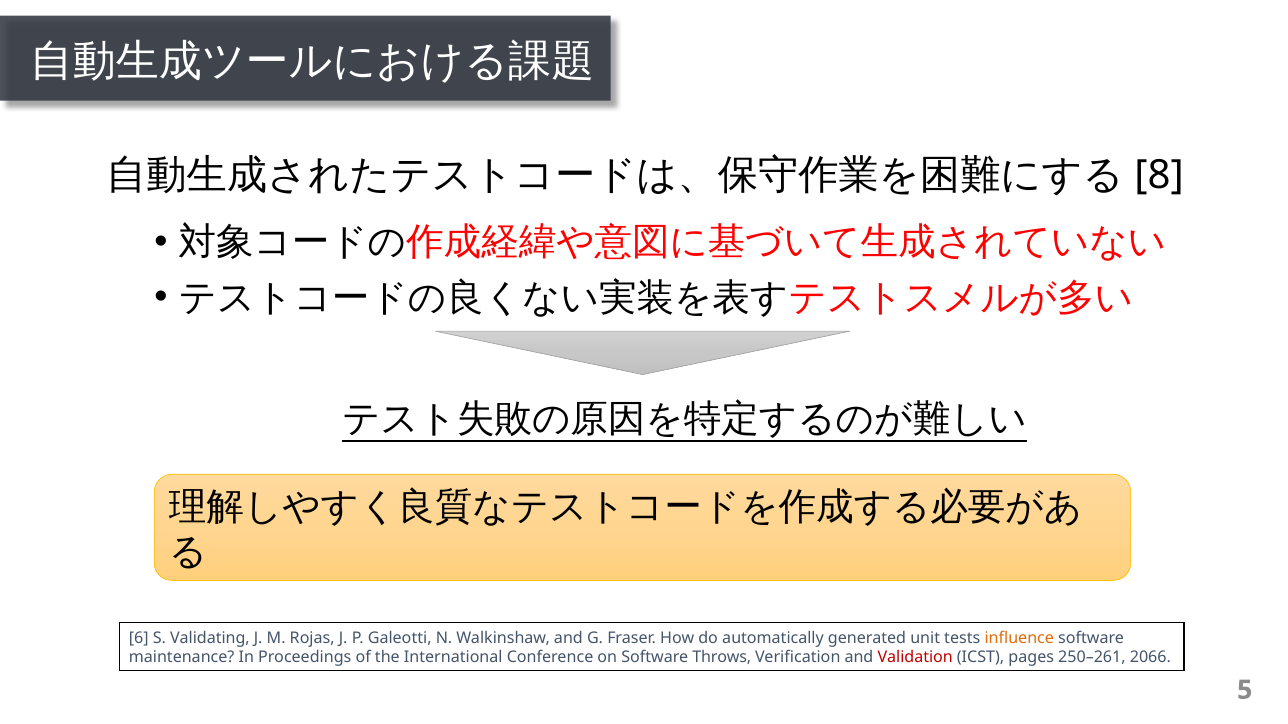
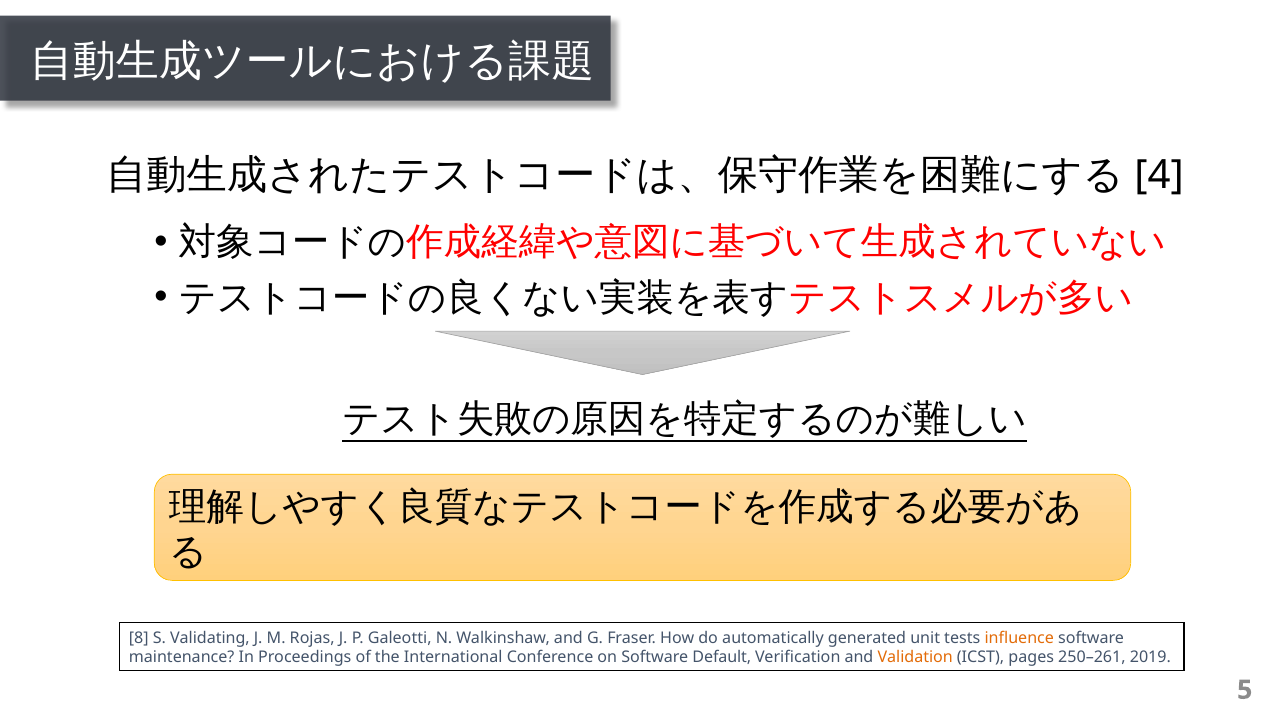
8: 8 -> 4 (1159, 175)
6: 6 -> 8 (139, 638)
Throws: Throws -> Default (722, 658)
Validation colour: red -> orange (915, 658)
2066: 2066 -> 2019 (1150, 658)
